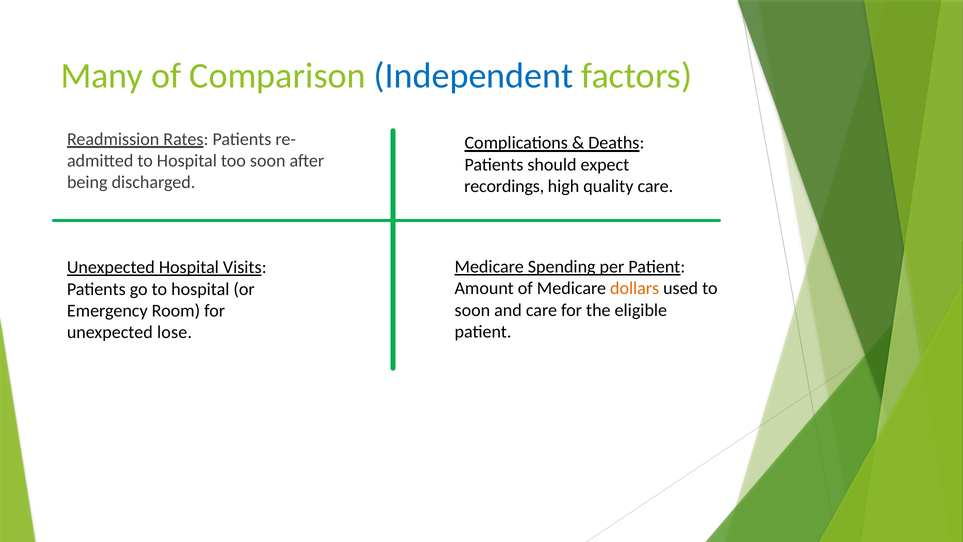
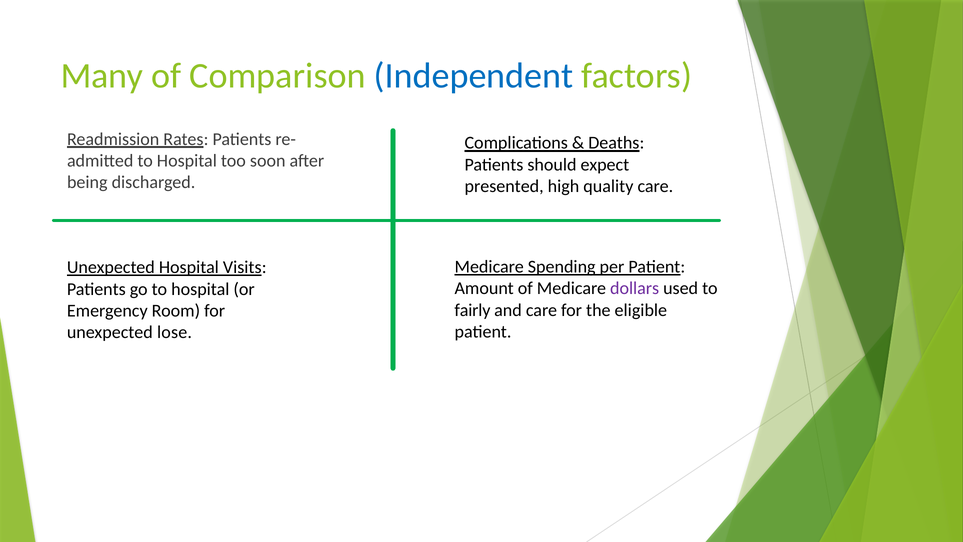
recordings: recordings -> presented (504, 186)
dollars colour: orange -> purple (635, 288)
soon: soon -> fairly (472, 310)
